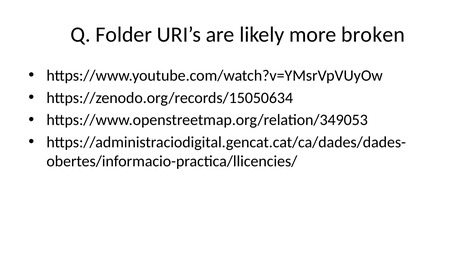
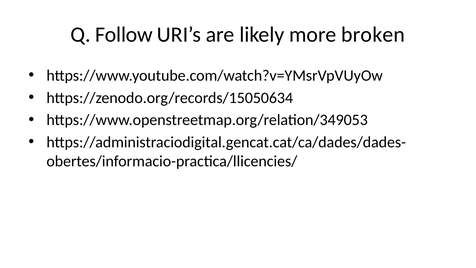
Folder: Folder -> Follow (124, 35)
